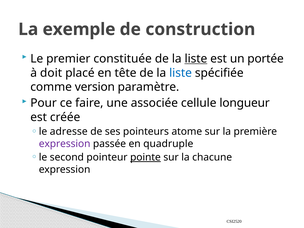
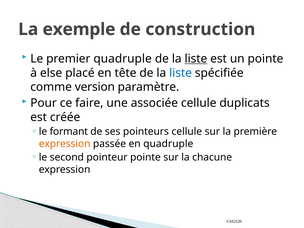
premier constituée: constituée -> quadruple (123, 59)
un portée: portée -> pointe (265, 59)
doit: doit -> else (51, 73)
longueur: longueur -> duplicats (245, 103)
adresse: adresse -> formant (69, 132)
pointeurs atome: atome -> cellule (187, 132)
expression colour: purple -> orange (65, 144)
pointe underline: present -> none (145, 157)
